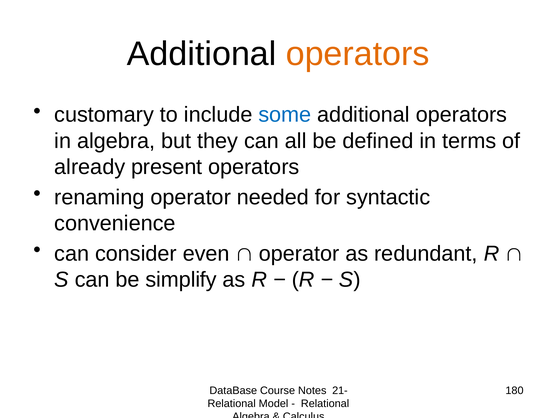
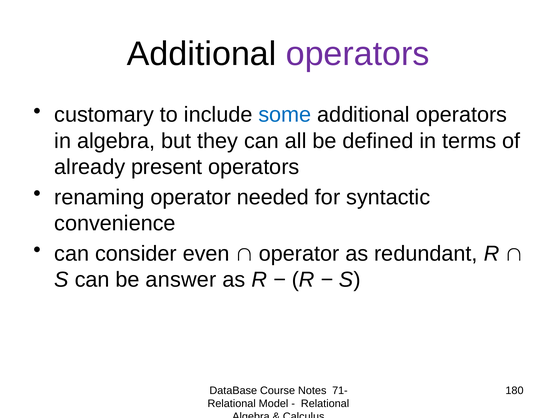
operators colour: orange -> purple (358, 54)
simplify: simplify -> answer (181, 280)
21-: 21- -> 71- (340, 390)
